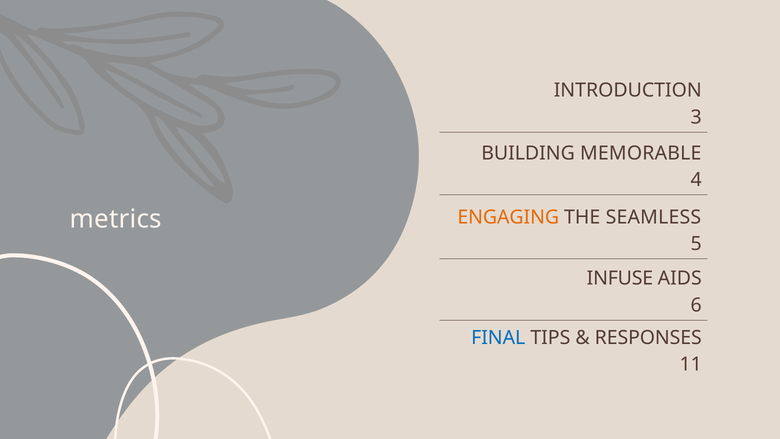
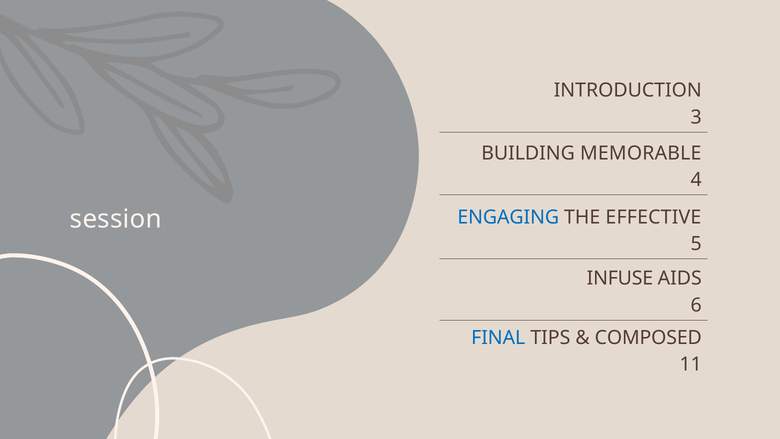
ENGAGING colour: orange -> blue (508, 217)
SEAMLESS: SEAMLESS -> EFFECTIVE (653, 217)
metrics: metrics -> session (116, 219)
RESPONSES: RESPONSES -> COMPOSED (648, 337)
